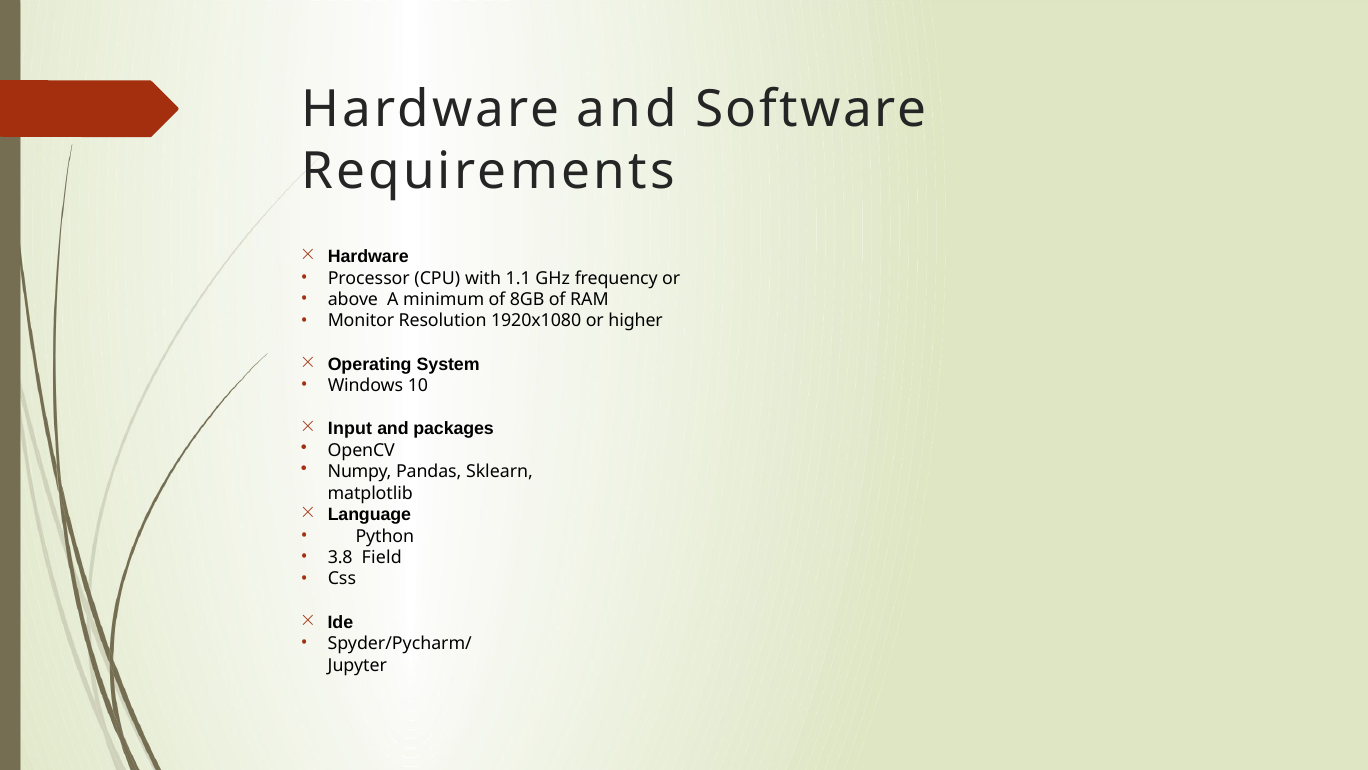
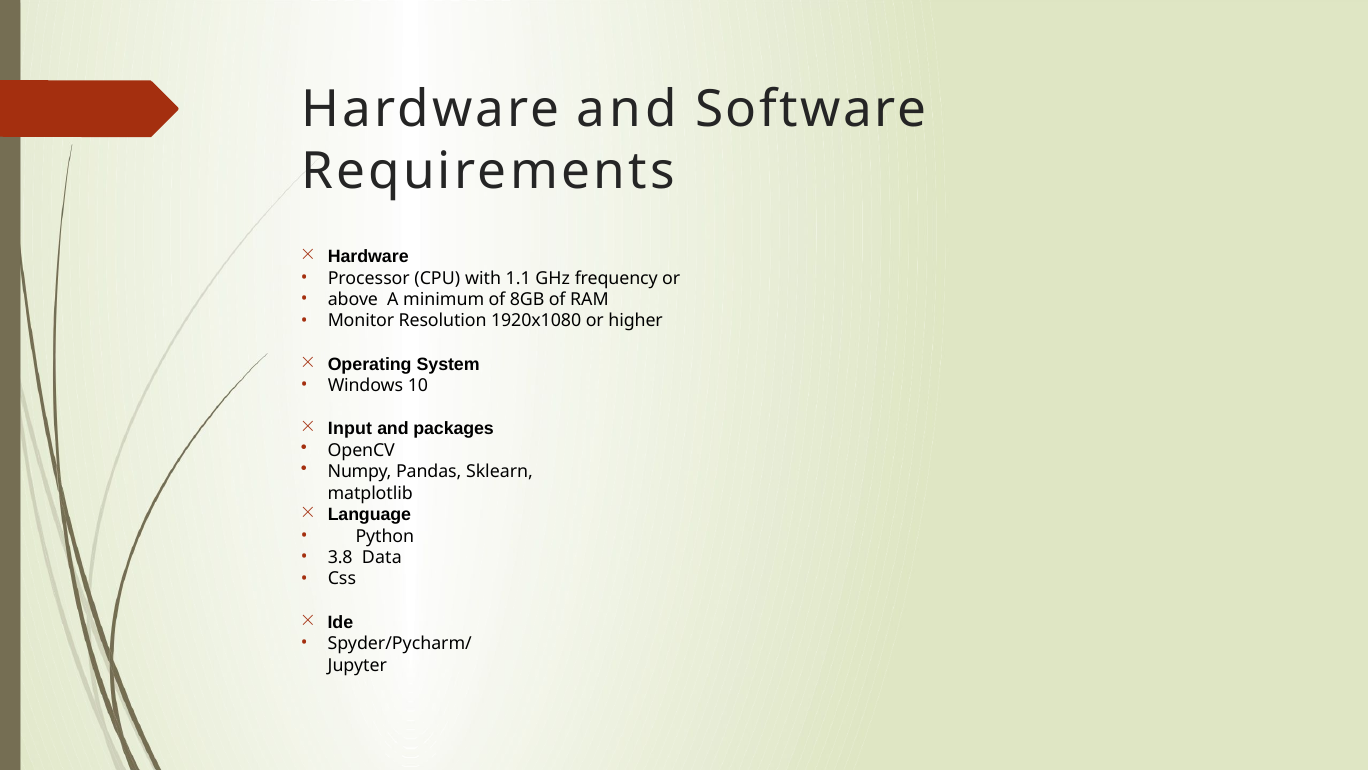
Field: Field -> Data (382, 557)
